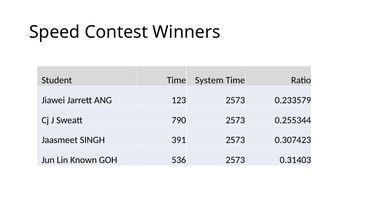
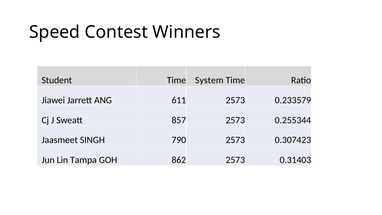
123: 123 -> 611 (179, 100)
790: 790 -> 857 (179, 120)
391: 391 -> 790 (179, 140)
Known: Known -> Tampa (83, 160)
536: 536 -> 862 (179, 160)
